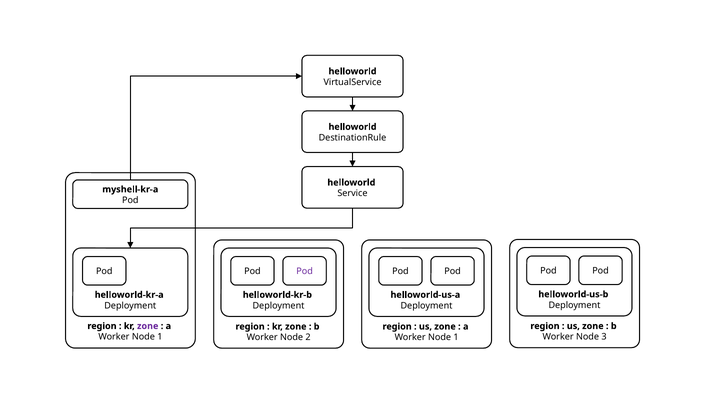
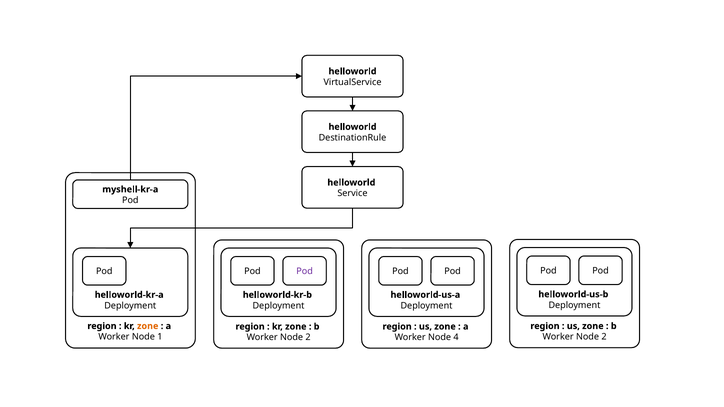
zone colour: purple -> orange (148, 326)
3: 3 -> 2 (604, 337)
1: 1 -> 4 (456, 338)
